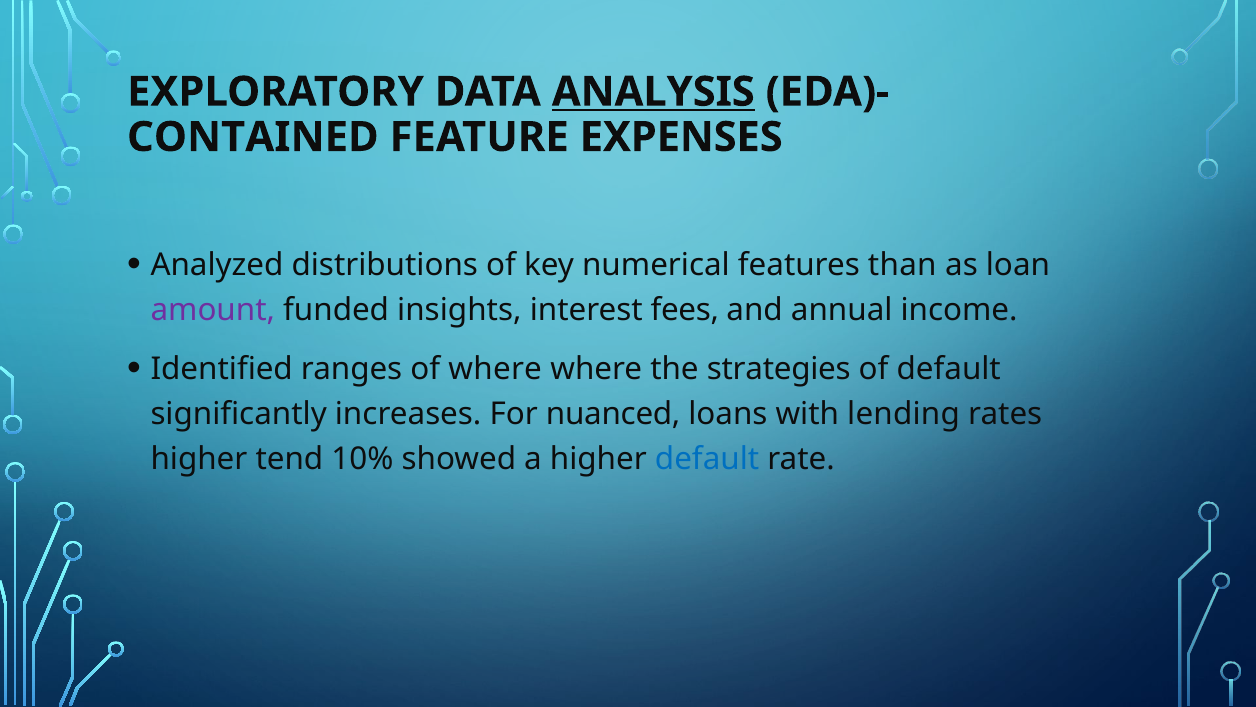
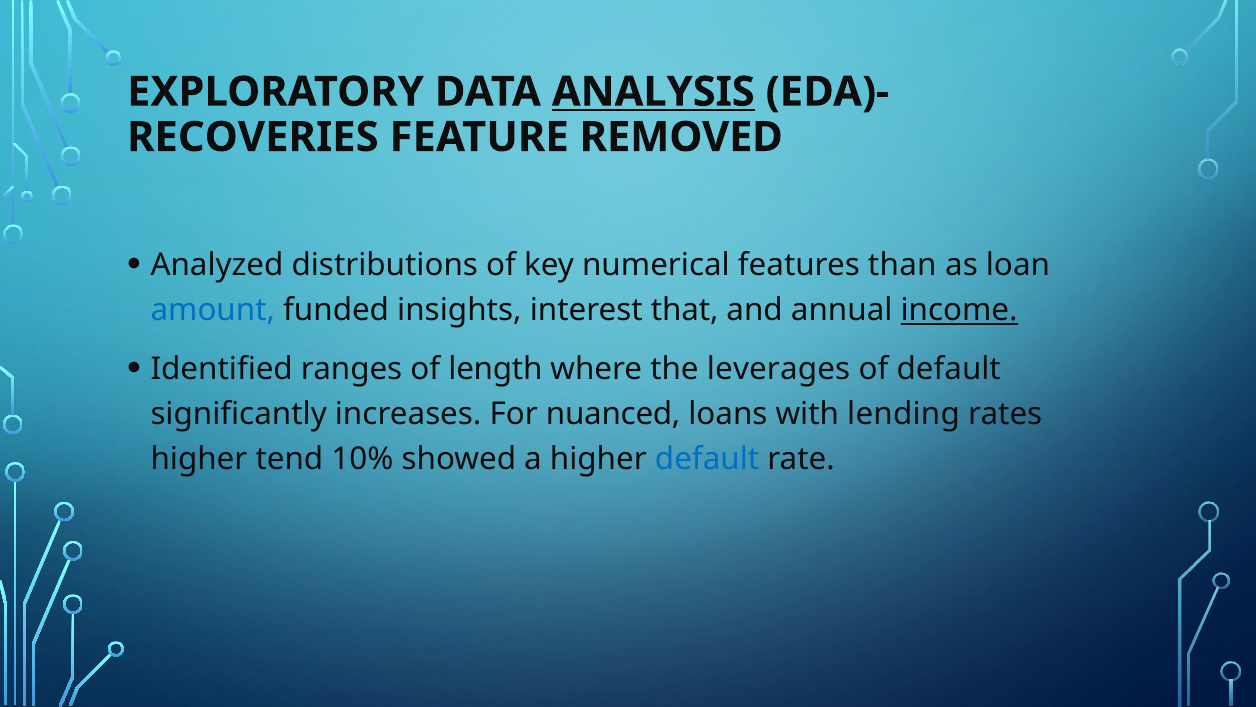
CONTAINED: CONTAINED -> RECOVERIES (253, 137)
EXPENSES: EXPENSES -> REMOVED (681, 137)
amount colour: purple -> blue (213, 310)
fees: fees -> that (685, 310)
income underline: none -> present (959, 310)
of where: where -> length (495, 369)
strategies: strategies -> leverages (779, 369)
